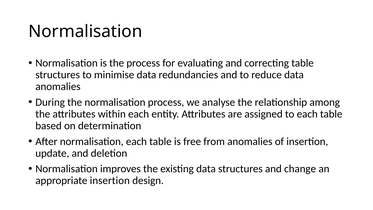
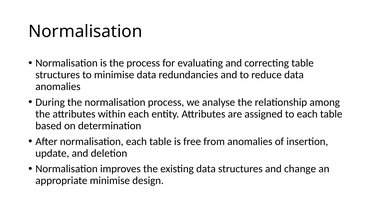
appropriate insertion: insertion -> minimise (110, 180)
